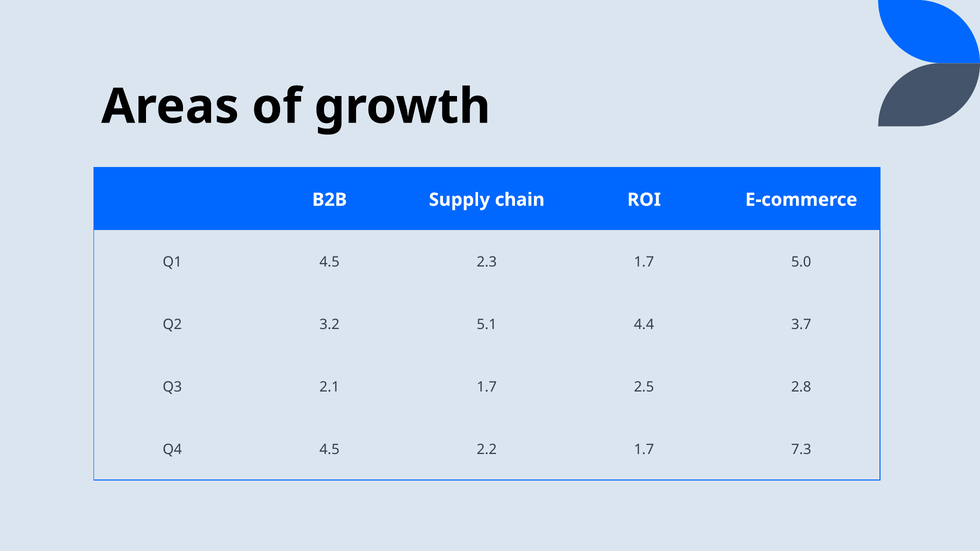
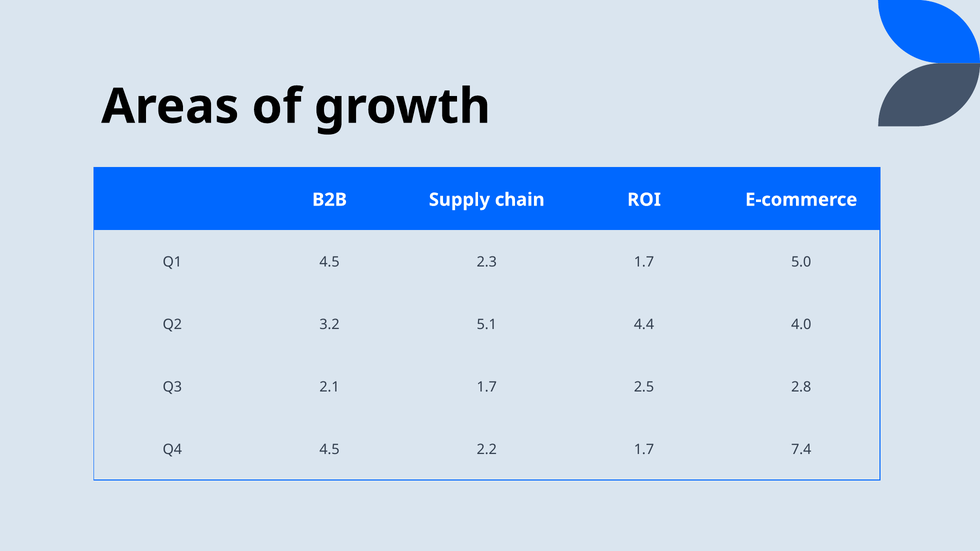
3.7: 3.7 -> 4.0 (801, 325)
7.3: 7.3 -> 7.4 (801, 450)
